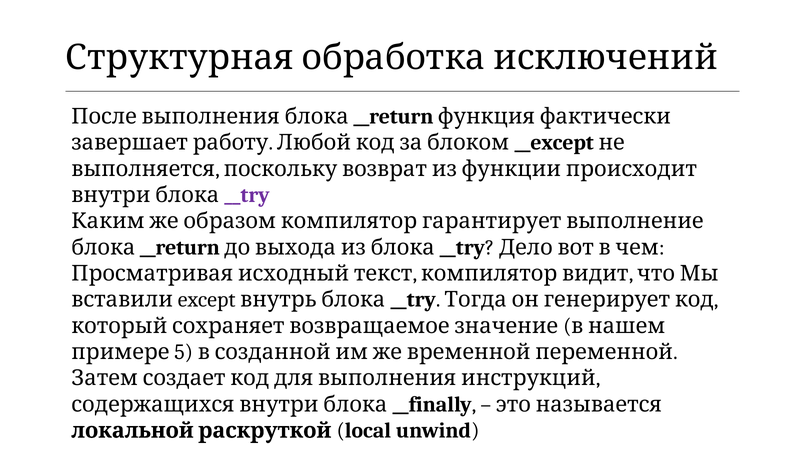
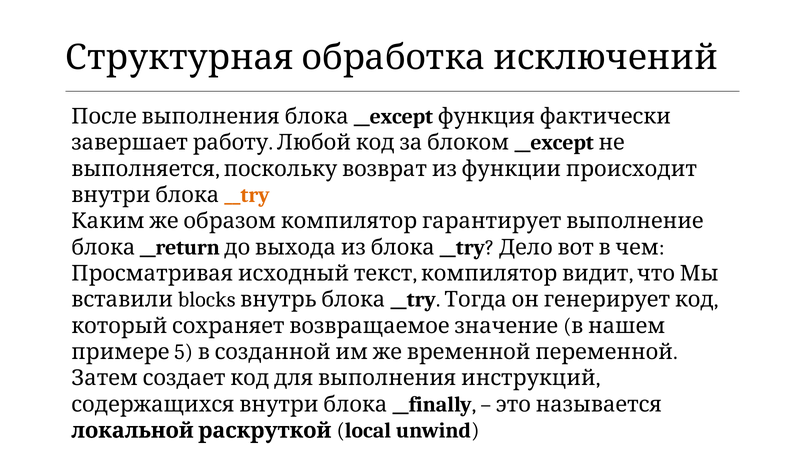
__return: __return -> __except (393, 117)
__try colour: purple -> orange (247, 195)
except: except -> blocks (207, 300)
